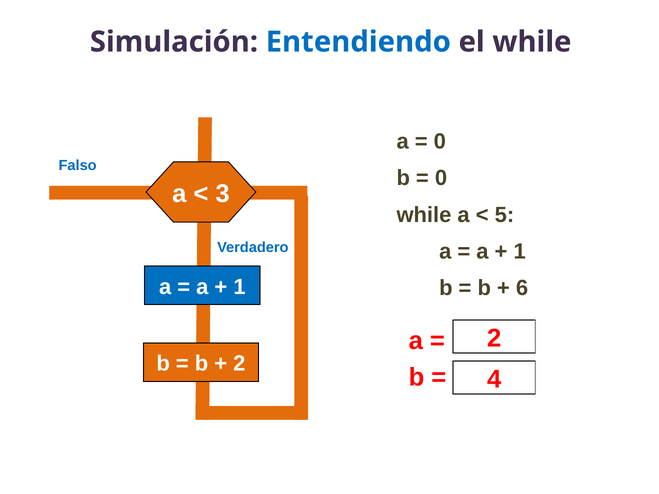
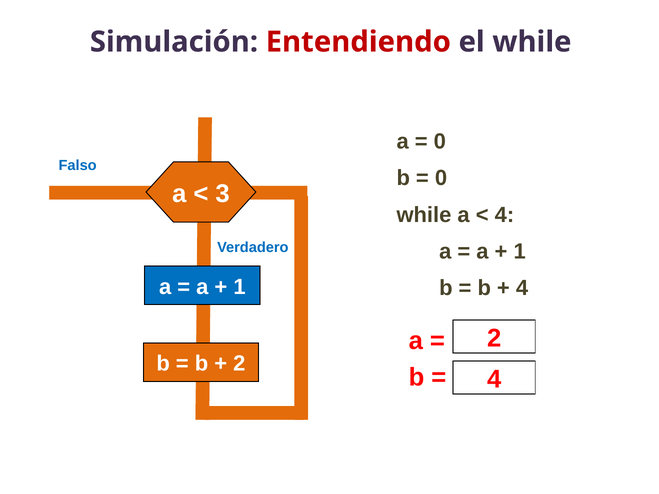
Entendiendo colour: blue -> red (358, 42)
5: 5 -> 4 (504, 215)
6: 6 -> 4 (522, 288)
